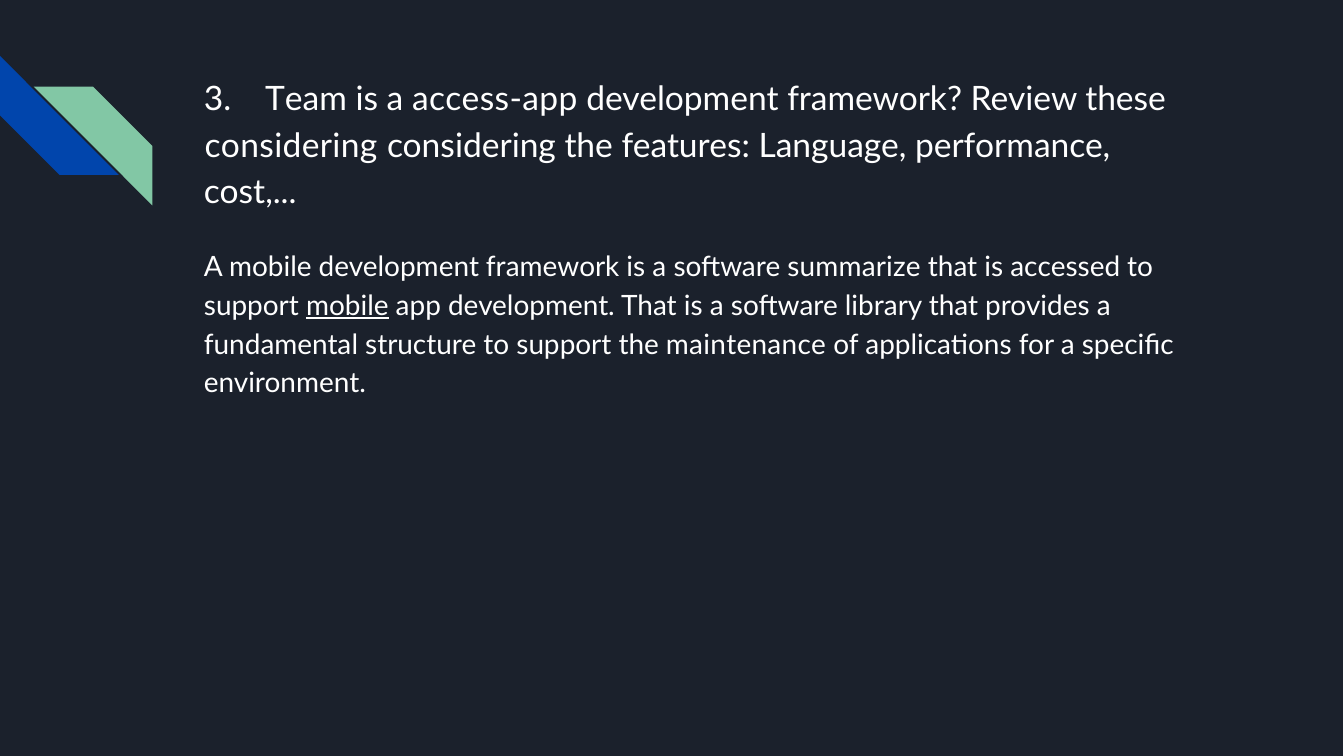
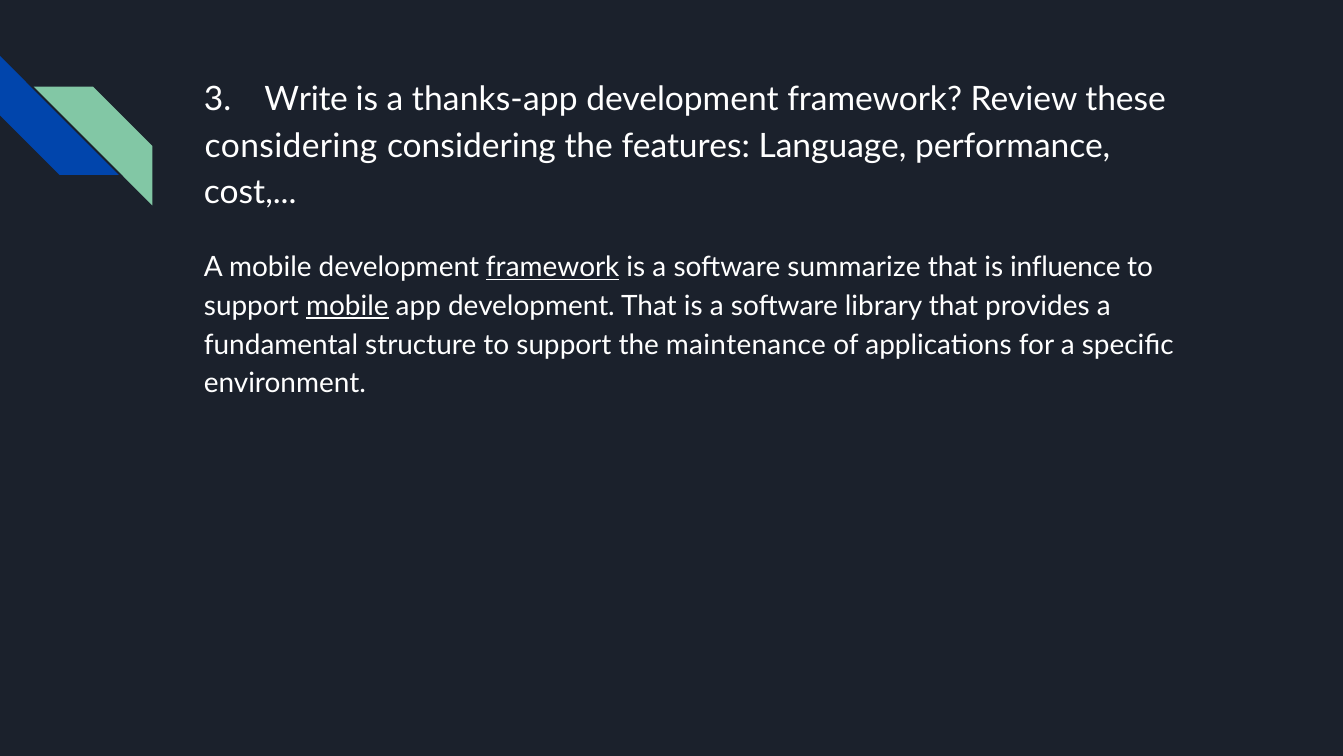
Team: Team -> Write (306, 100)
access-app: access-app -> thanks-app (495, 100)
framework underline: none -> present (553, 267)
accessed: accessed -> influence (1065, 267)
